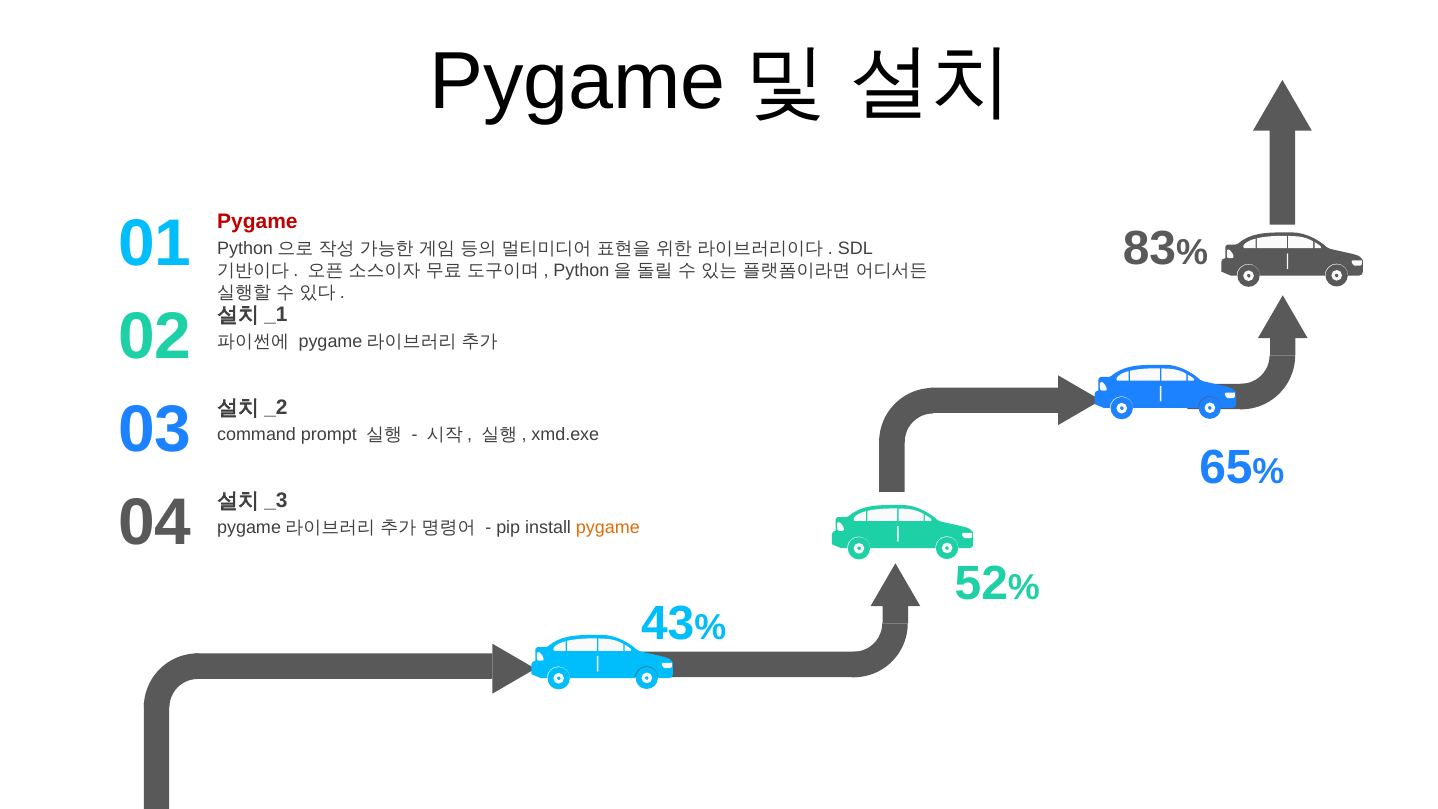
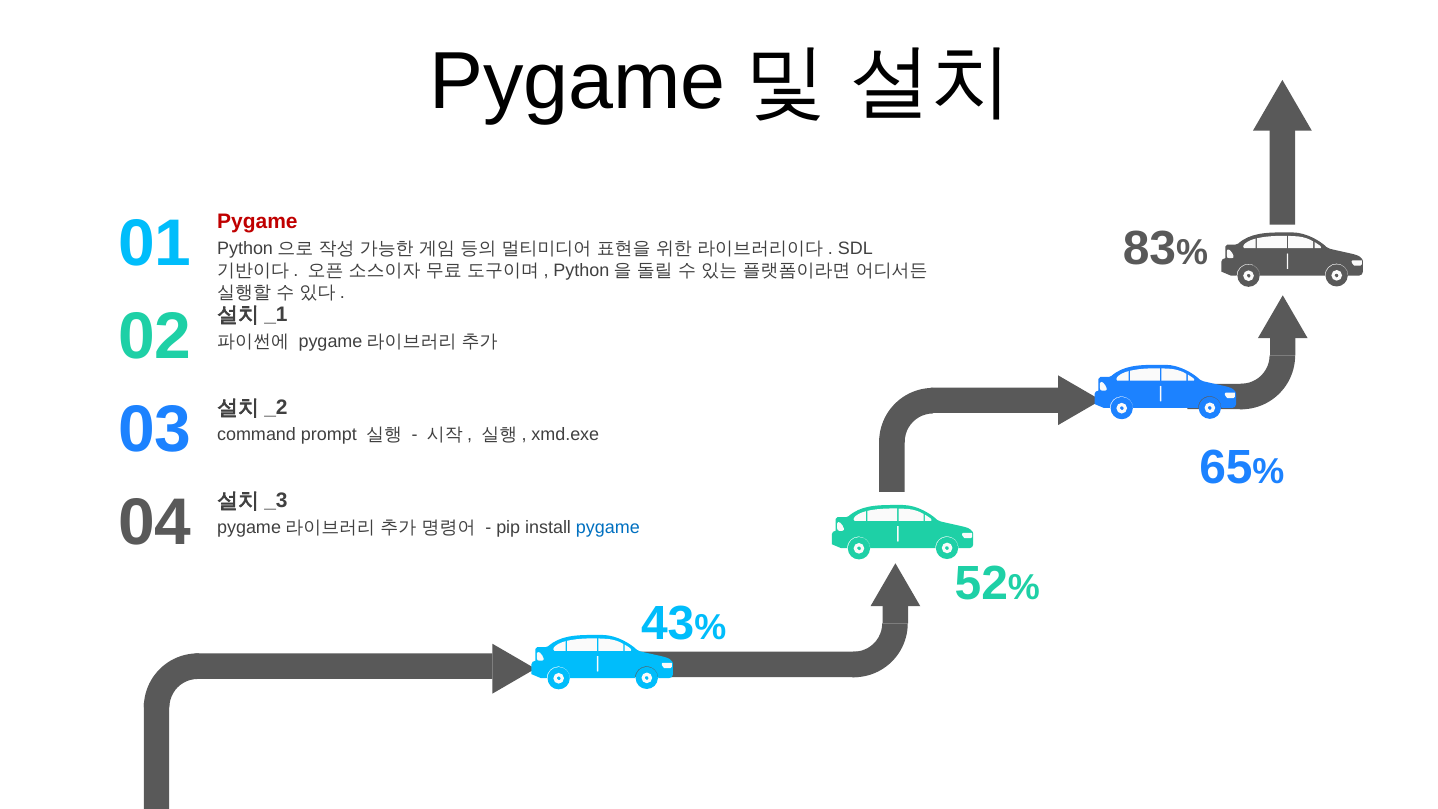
pygame colour: orange -> blue (608, 528)
